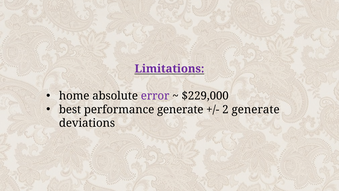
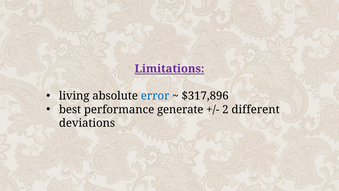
home: home -> living (74, 96)
error colour: purple -> blue (155, 96)
$229,000: $229,000 -> $317,896 (205, 96)
2 generate: generate -> different (256, 109)
